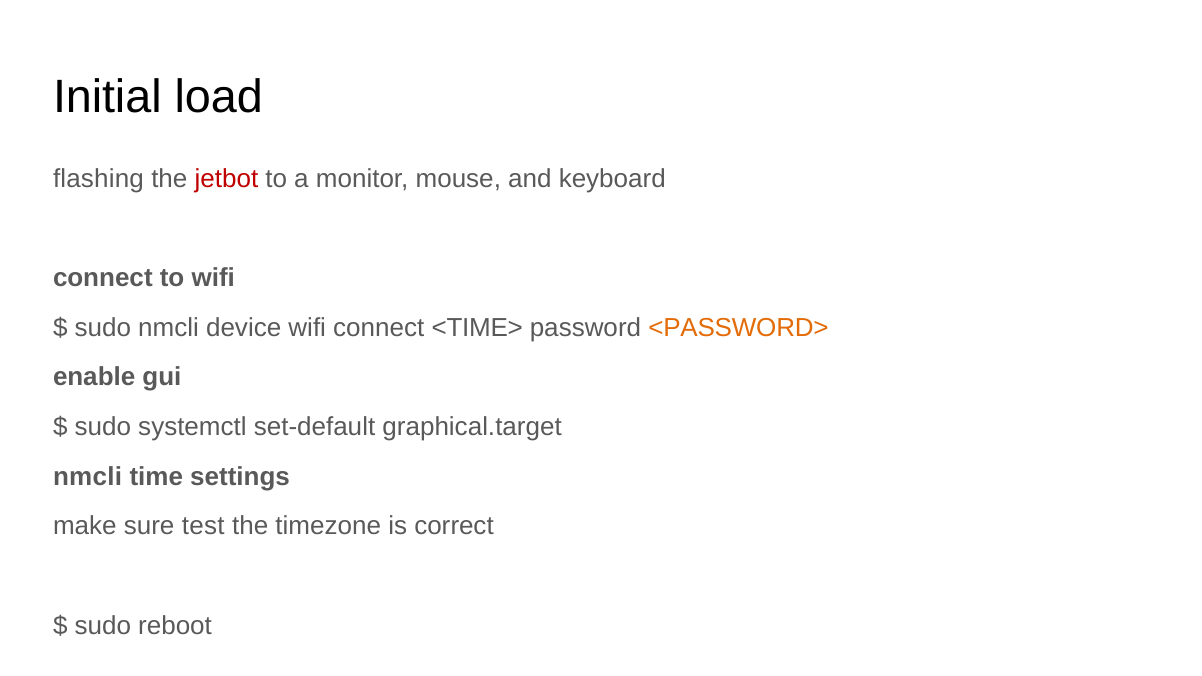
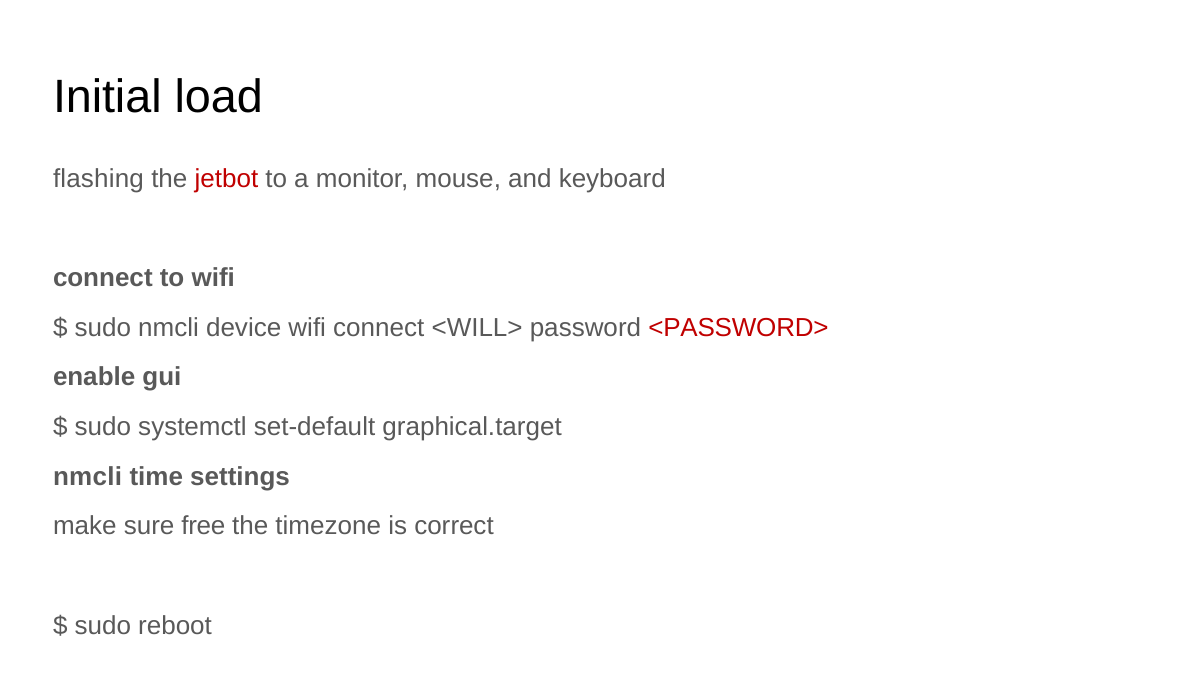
<TIME>: <TIME> -> <WILL> (477, 328)
<PASSWORD> colour: orange -> red (738, 328)
test: test -> free (203, 526)
